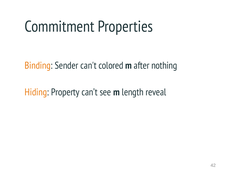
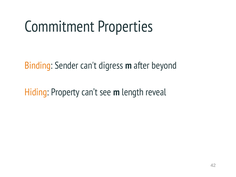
colored: colored -> digress (111, 66)
nothing: nothing -> beyond (164, 66)
